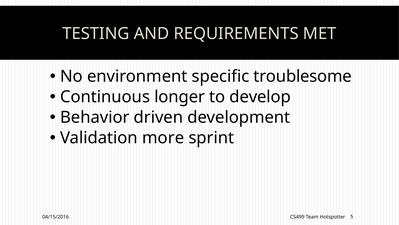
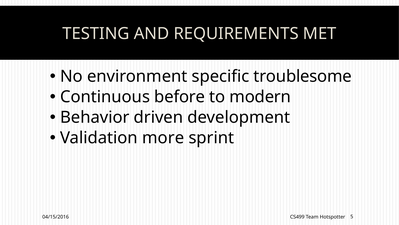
longer: longer -> before (180, 97)
develop: develop -> modern (260, 97)
